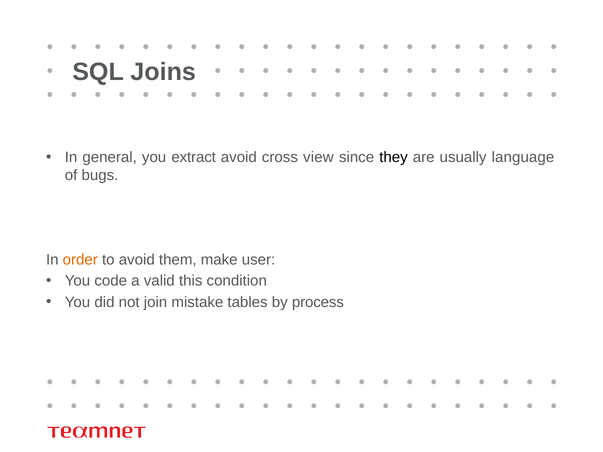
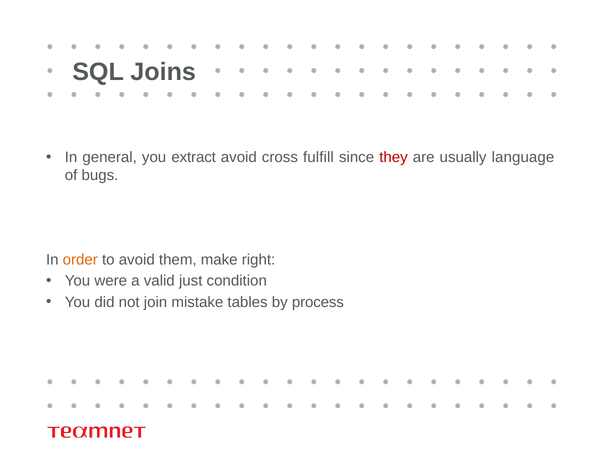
view: view -> fulfill (318, 158)
they colour: black -> red (394, 158)
user: user -> right (258, 260)
code: code -> were (111, 281)
this: this -> just (191, 281)
